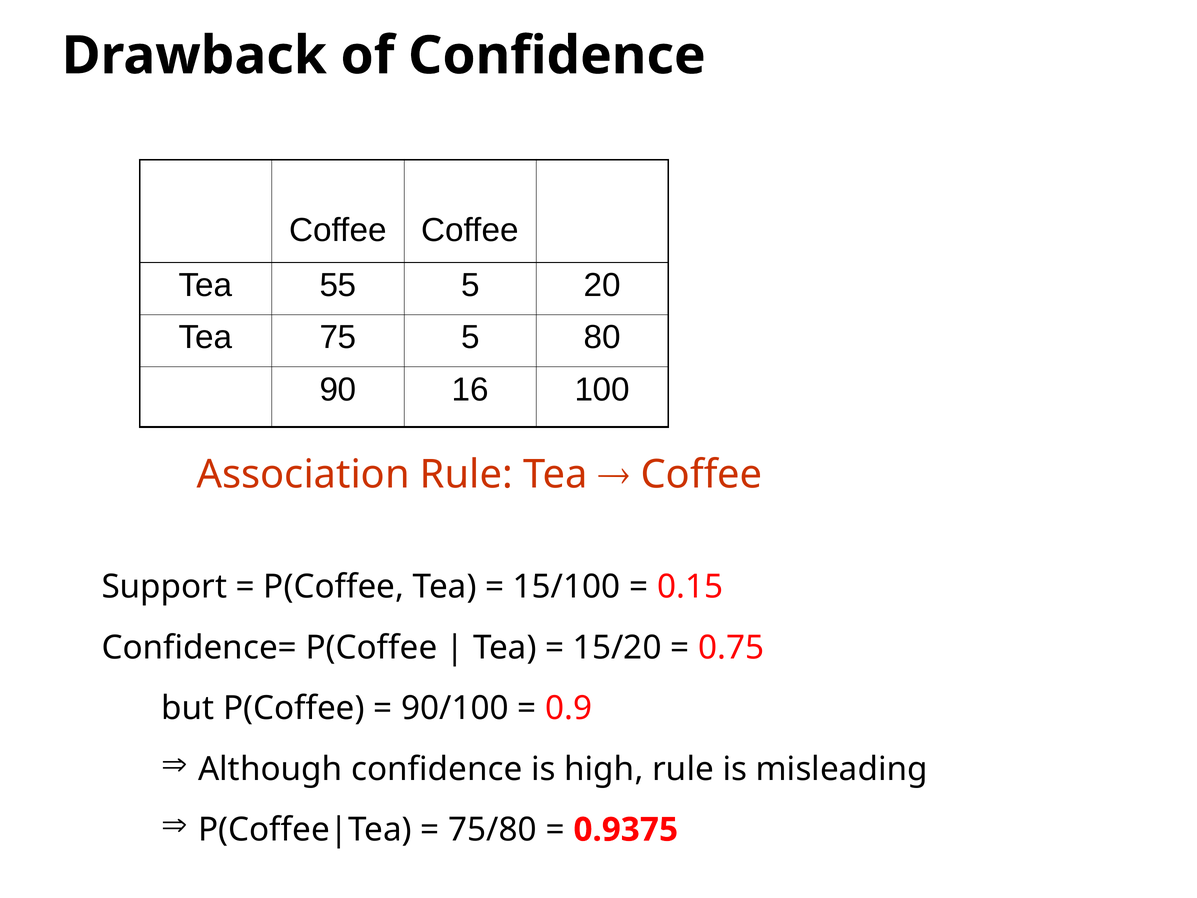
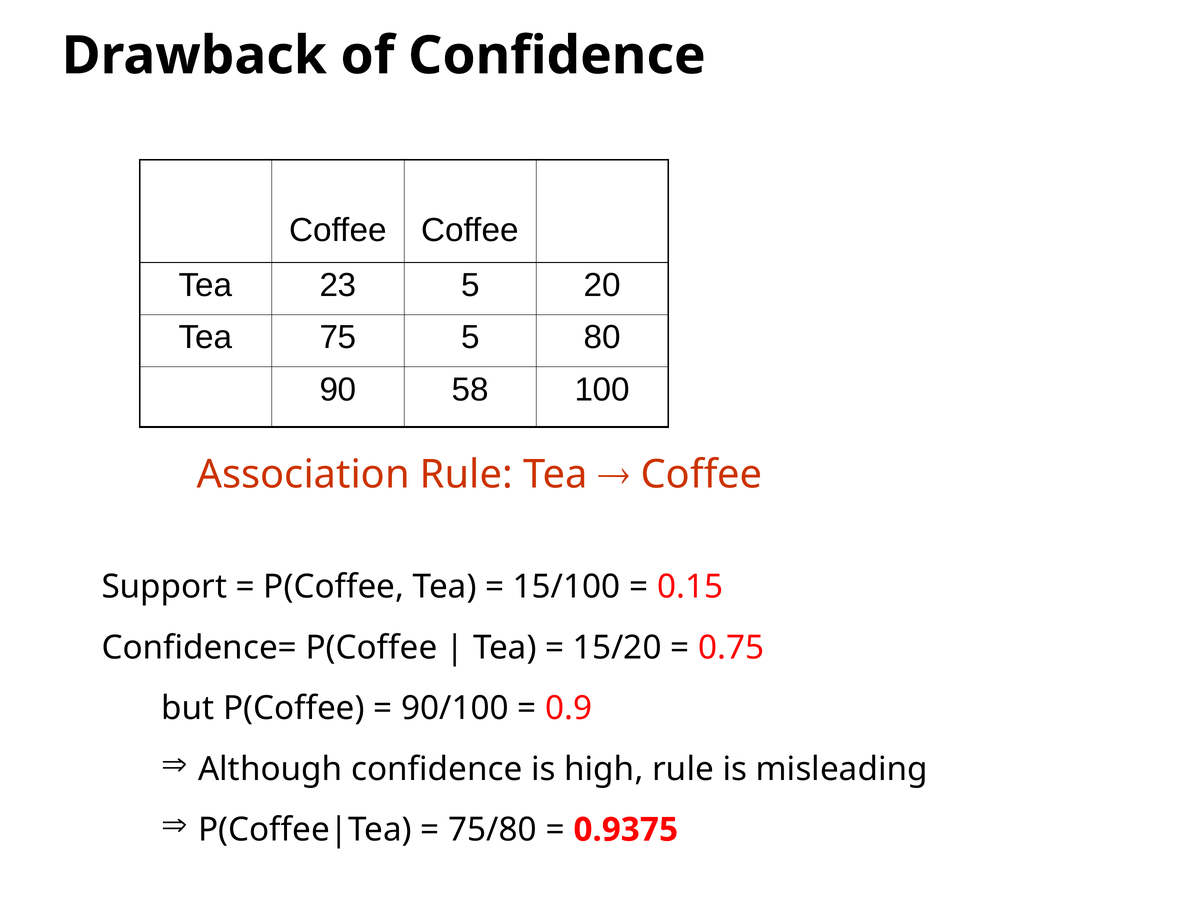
55: 55 -> 23 (338, 285)
16: 16 -> 58 (470, 389)
